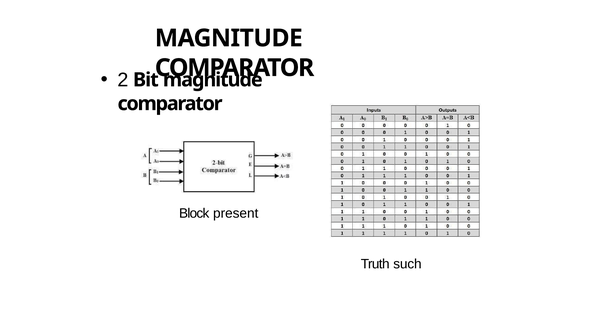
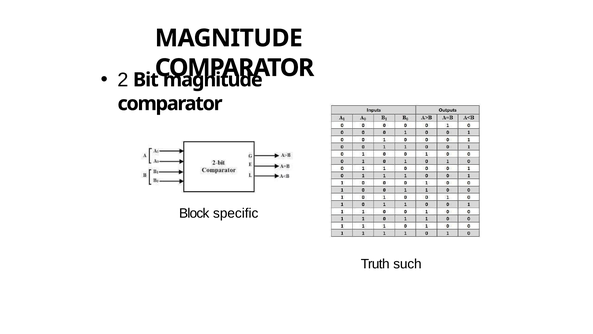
present: present -> specific (236, 213)
